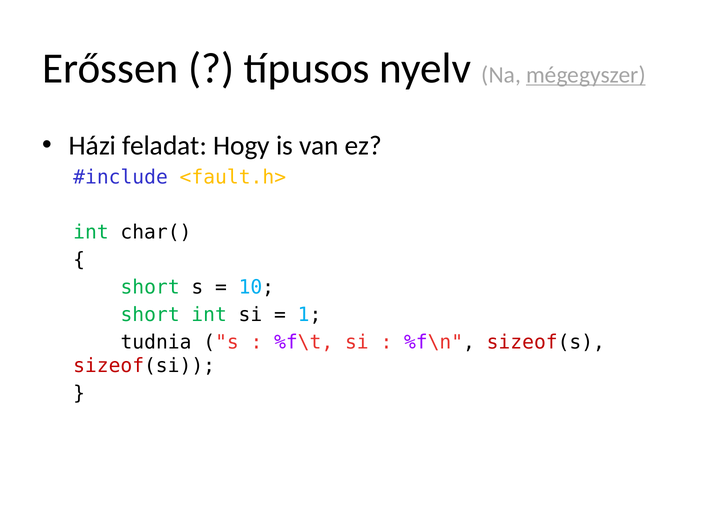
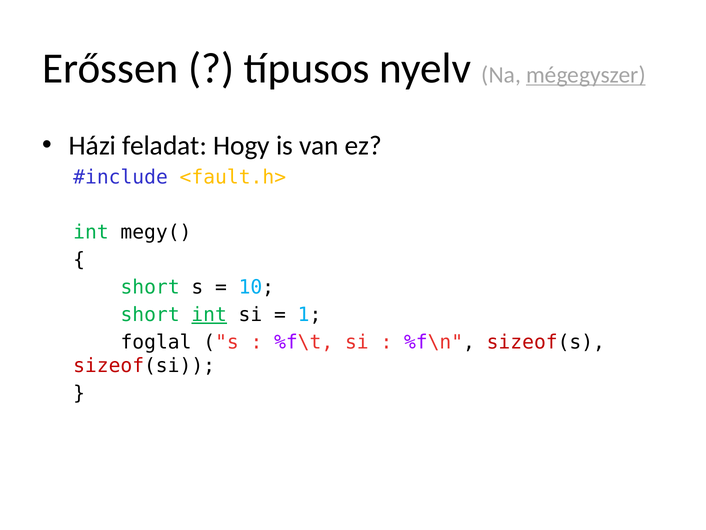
char(: char( -> megy( (156, 232)
int underline: none -> present (209, 314)
tudnia: tudnia -> foglal (156, 342)
